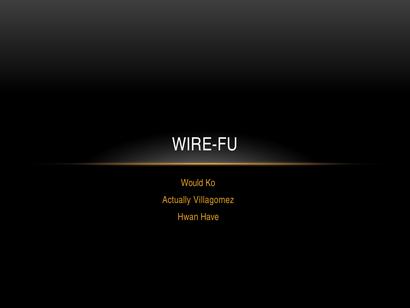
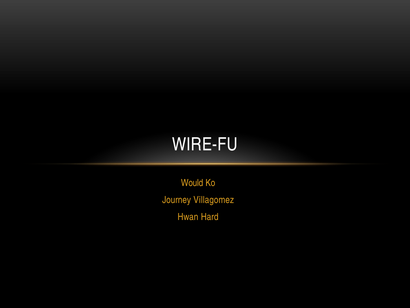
Actually: Actually -> Journey (177, 200)
Have: Have -> Hard (210, 217)
